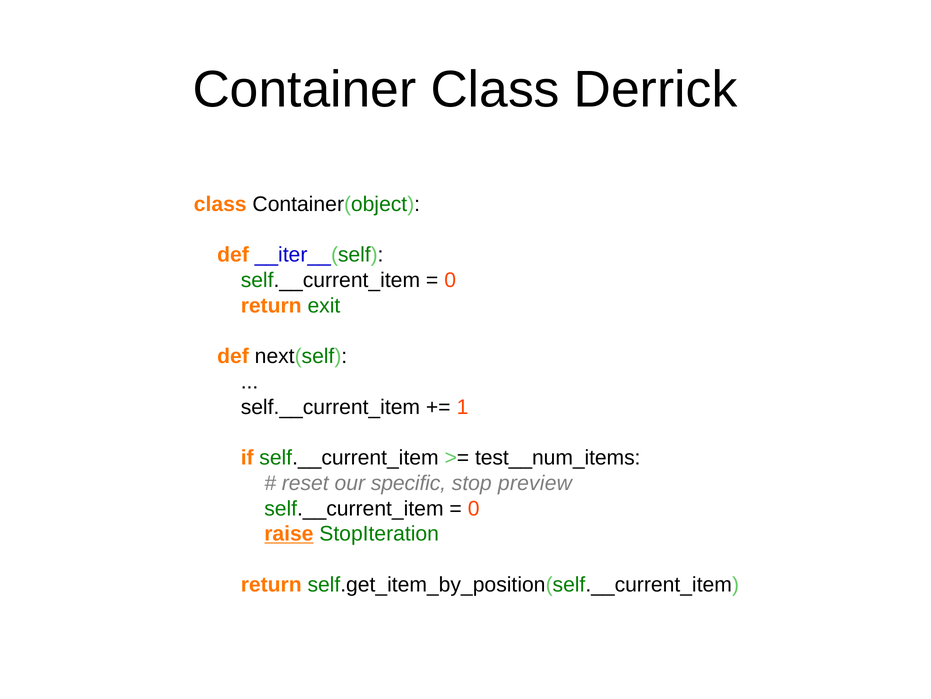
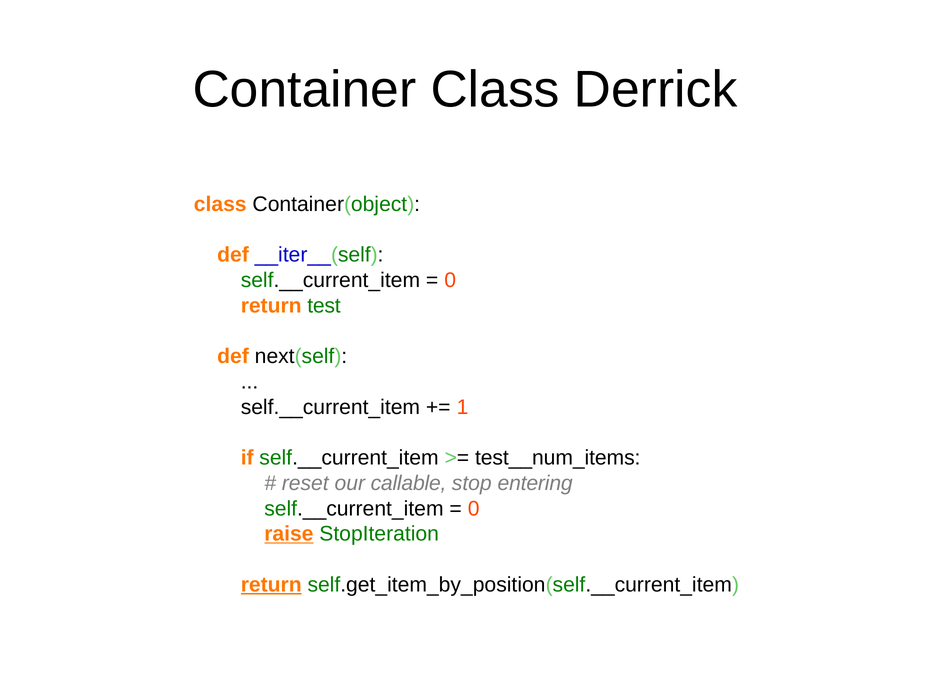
exit: exit -> test (324, 306)
specific: specific -> callable (409, 483)
preview: preview -> entering (535, 483)
return underline: none -> present (271, 584)
